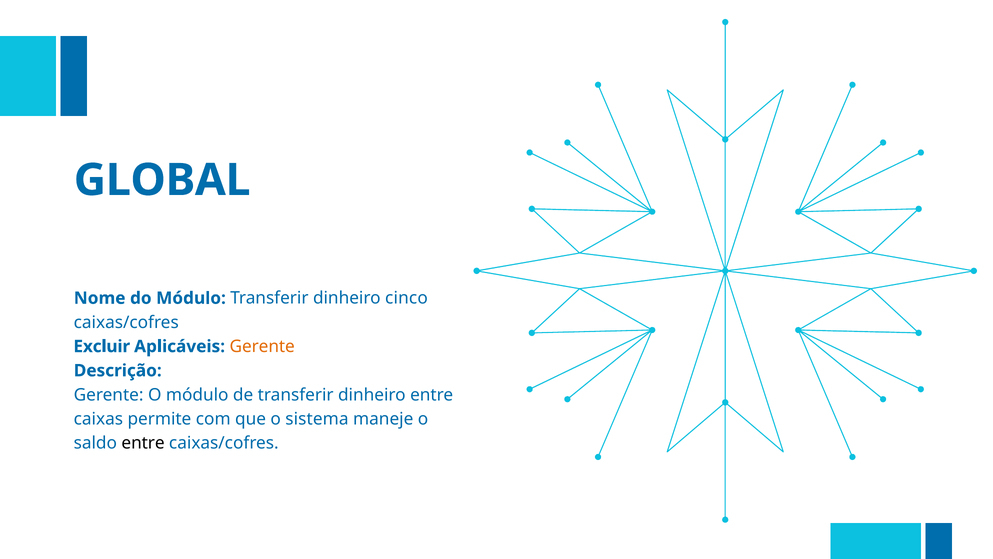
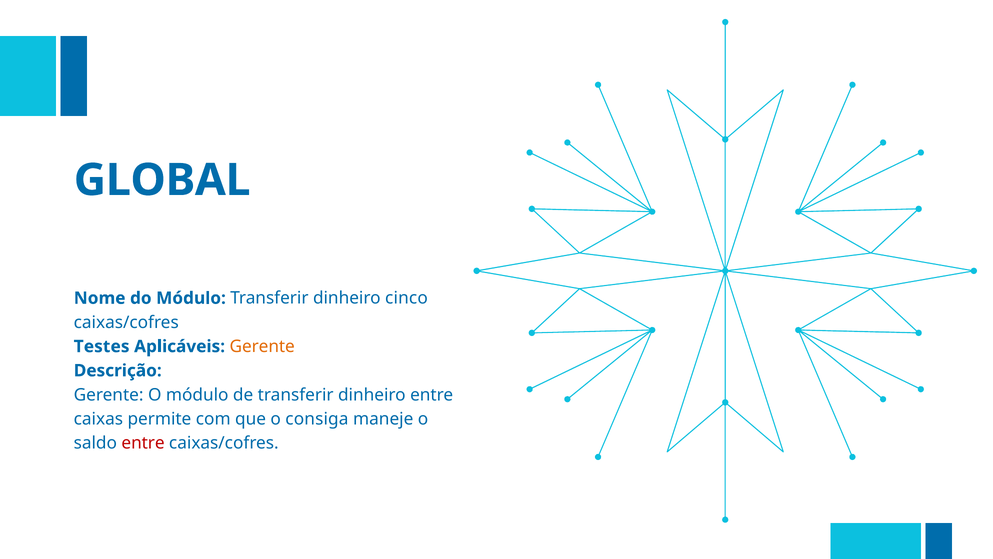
Excluir: Excluir -> Testes (102, 346)
sistema: sistema -> consiga (317, 419)
entre colour: black -> red (143, 443)
